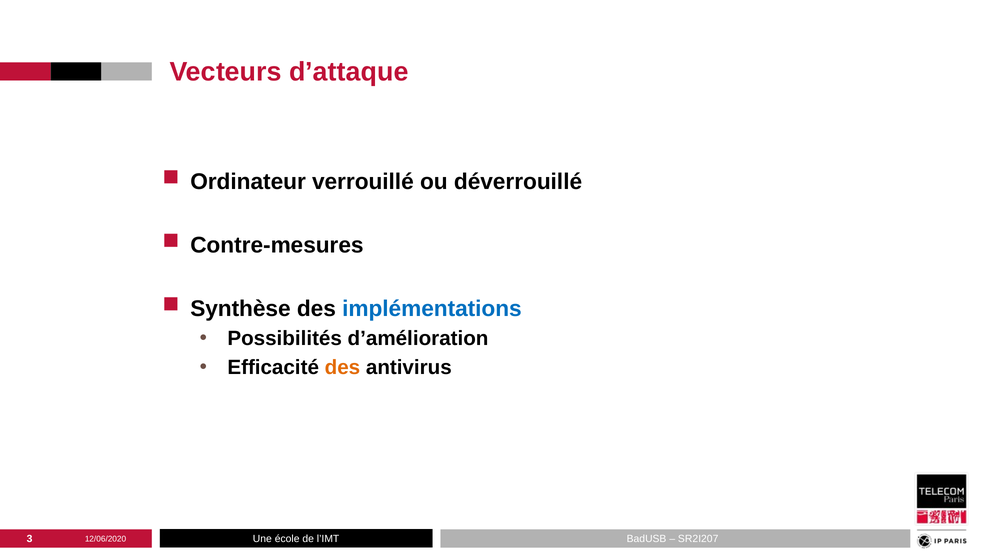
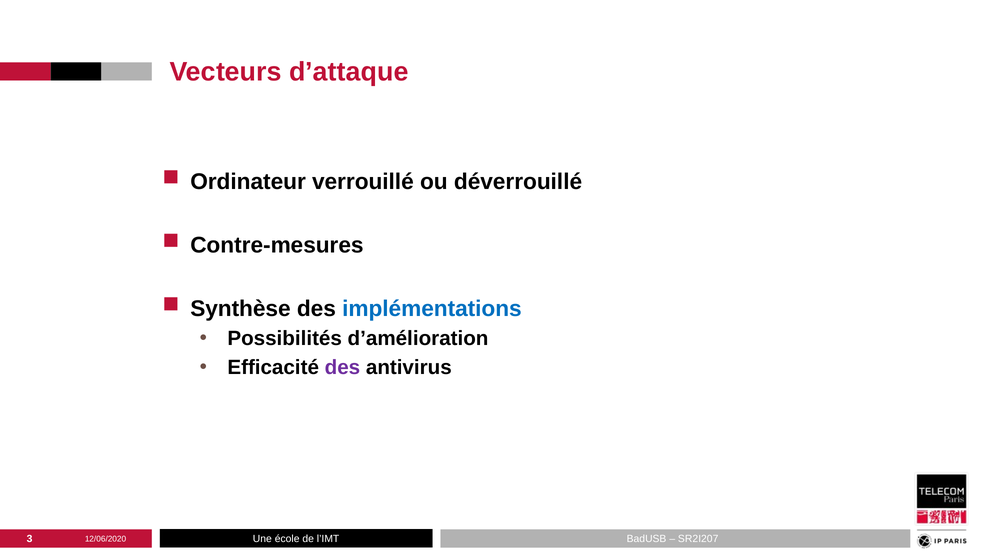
des colour: orange -> purple (342, 367)
